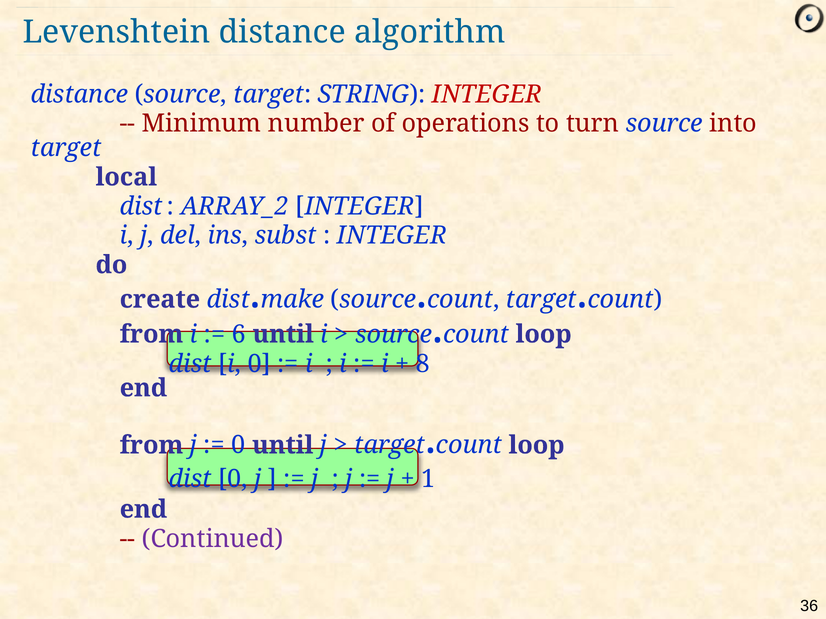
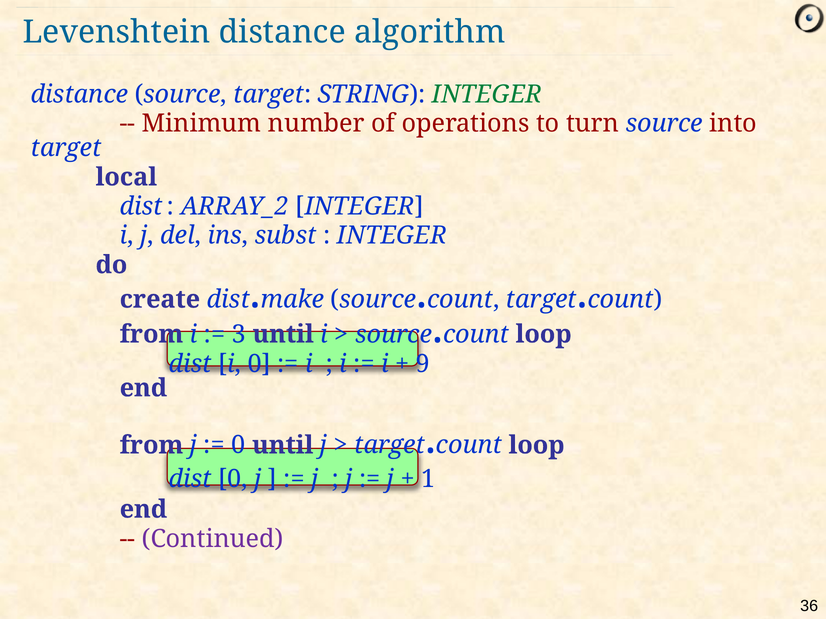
INTEGER colour: red -> green (487, 94)
6: 6 -> 3 (239, 334)
8: 8 -> 9 (423, 364)
